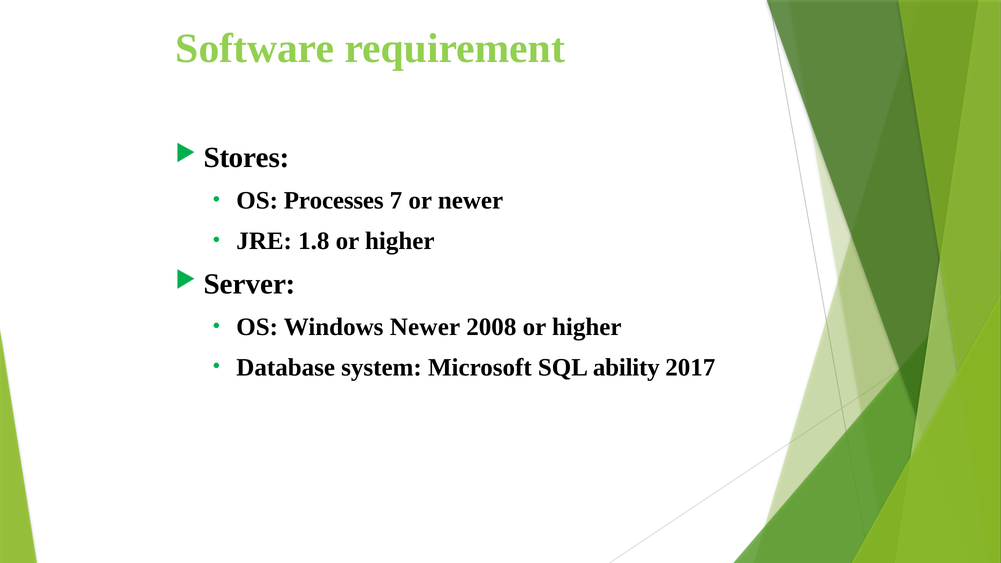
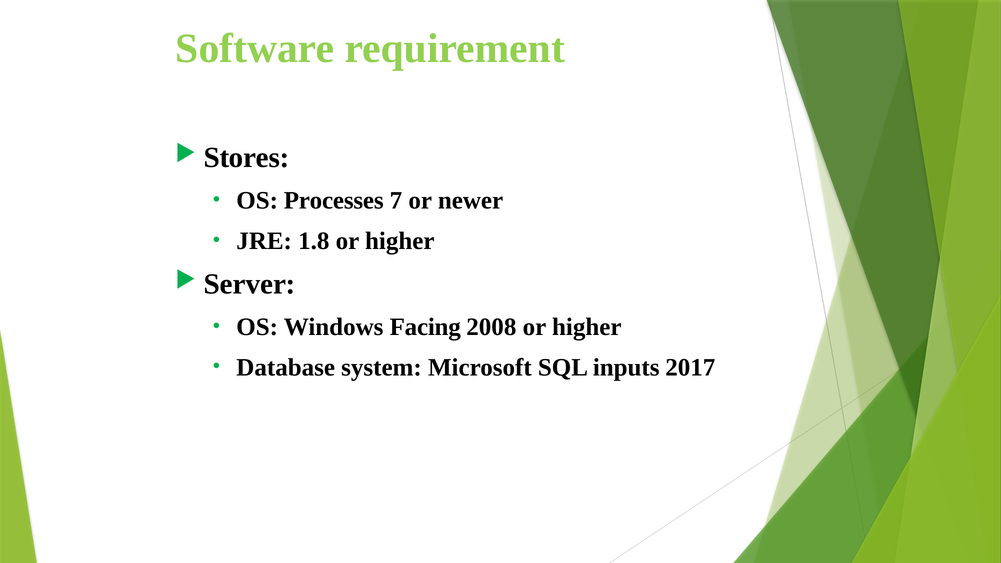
Windows Newer: Newer -> Facing (425, 327)
ability: ability -> inputs (626, 367)
